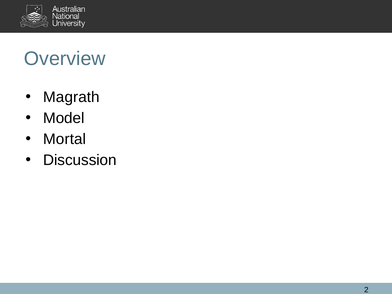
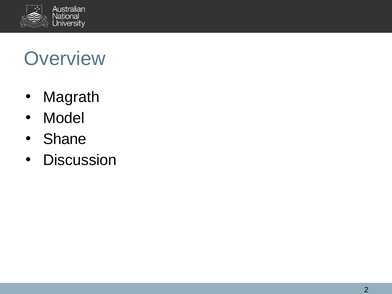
Mortal: Mortal -> Shane (65, 139)
